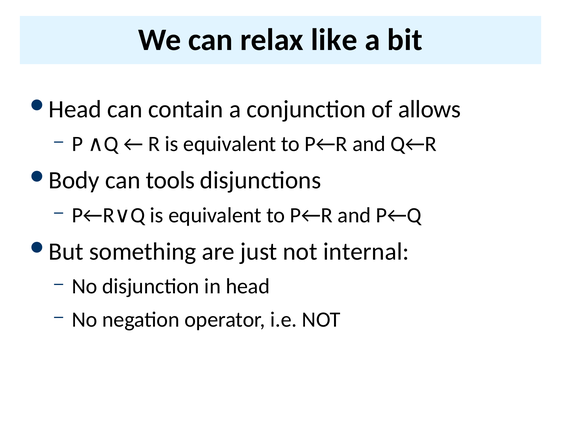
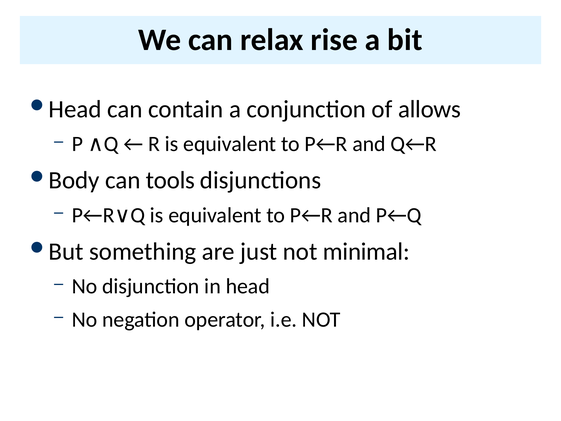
like: like -> rise (334, 40)
internal: internal -> minimal (366, 251)
